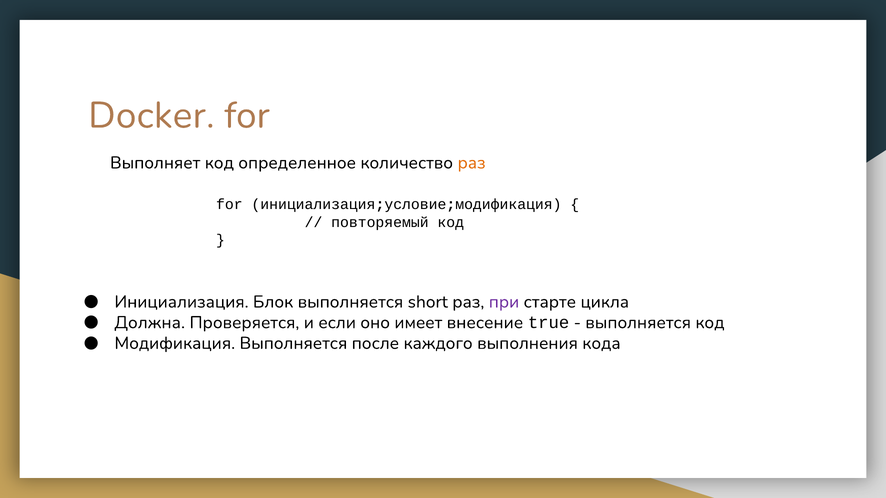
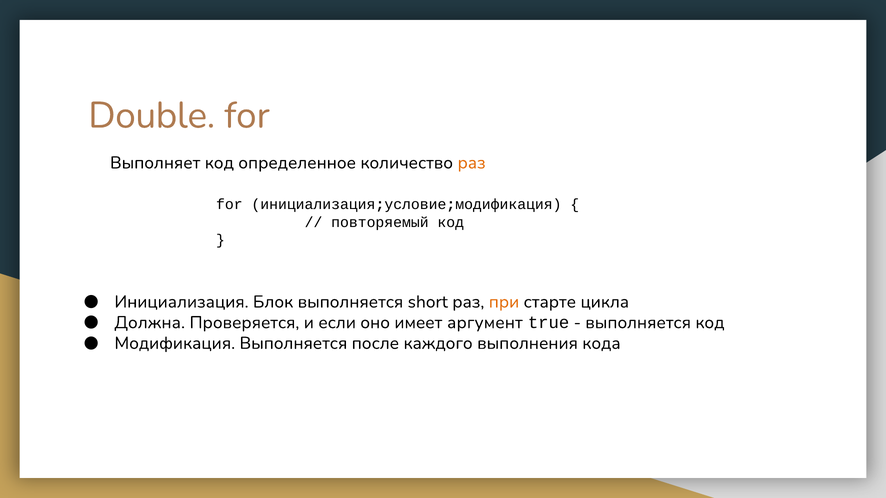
Docker: Docker -> Double (152, 116)
при colour: purple -> orange (504, 302)
внесение: внесение -> аргумент (485, 323)
